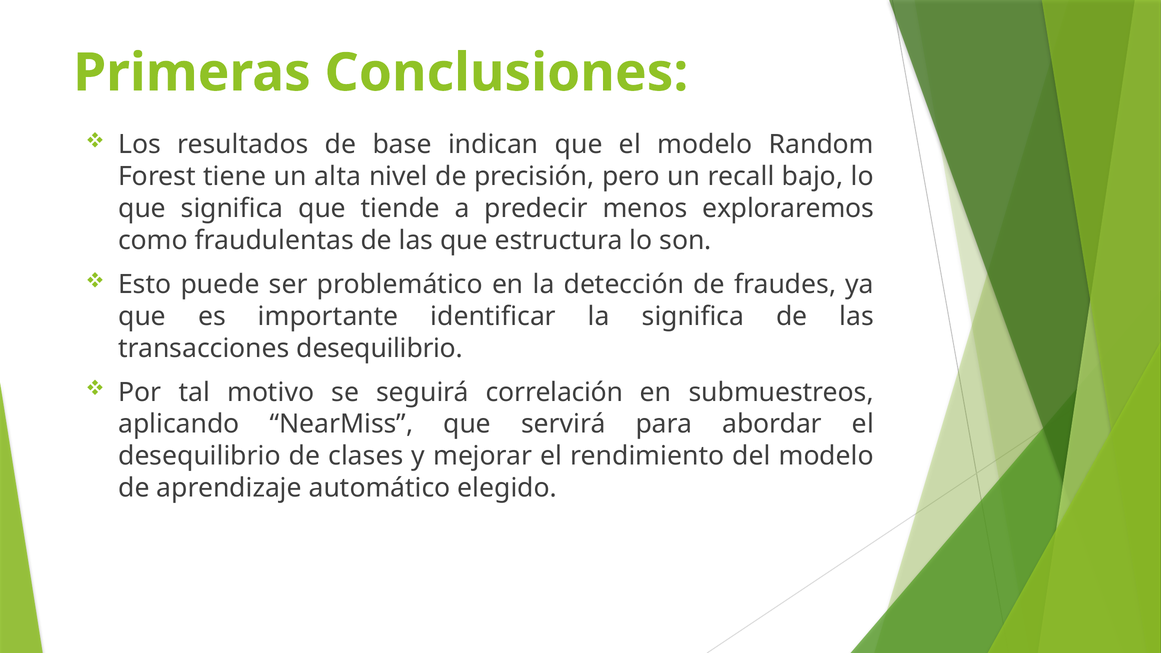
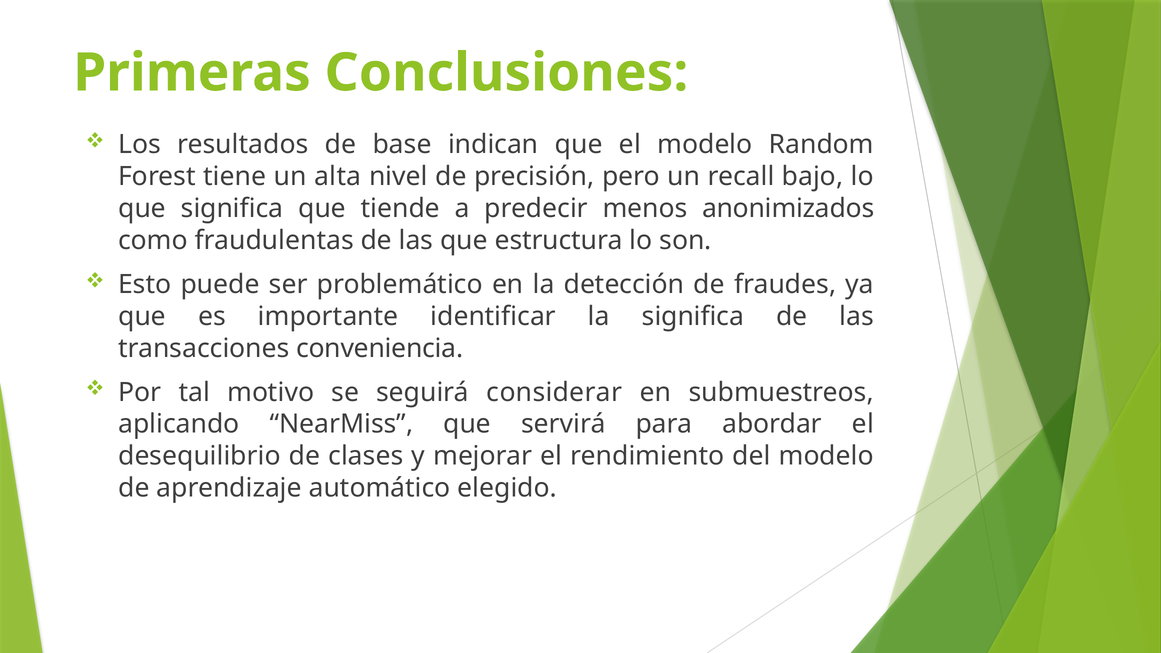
exploraremos: exploraremos -> anonimizados (788, 208)
transacciones desequilibrio: desequilibrio -> conveniencia (380, 348)
correlación: correlación -> considerar (554, 392)
